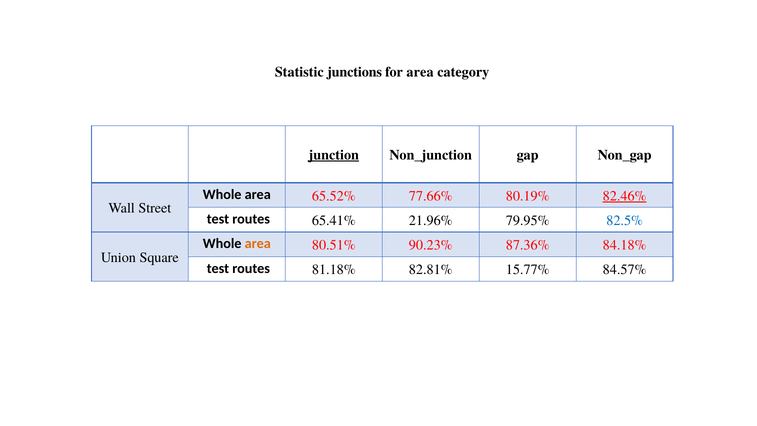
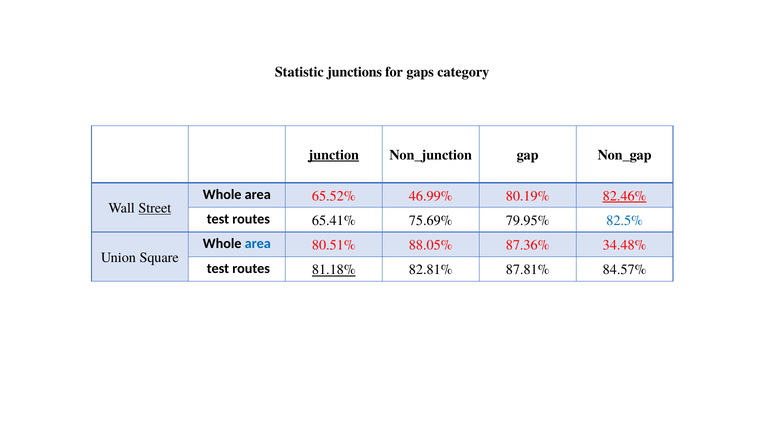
for area: area -> gaps (420, 72)
77.66%: 77.66% -> 46.99% (431, 196)
Street underline: none -> present (155, 208)
21.96%: 21.96% -> 75.69% (431, 220)
area colour: orange -> blue (258, 244)
90.23%: 90.23% -> 88.05% (431, 245)
84.18%: 84.18% -> 34.48% (625, 245)
81.18% underline: none -> present (334, 270)
15.77%: 15.77% -> 87.81% (528, 270)
